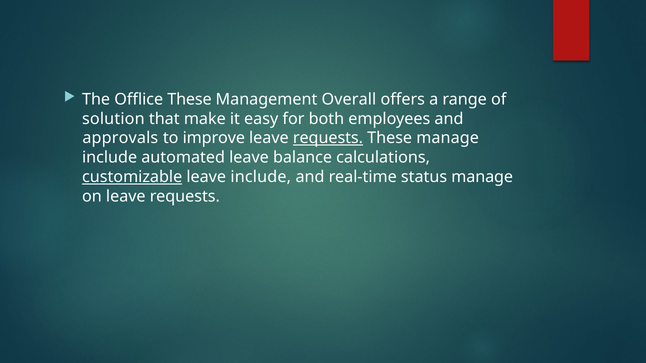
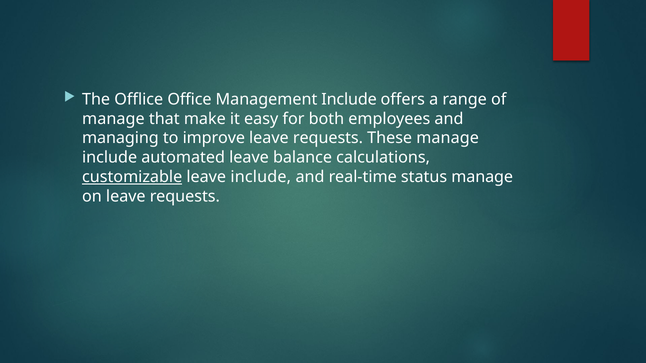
Offlice These: These -> Office (189, 100)
Management Overall: Overall -> Include (349, 100)
solution: solution -> manage (113, 119)
approvals: approvals -> managing (120, 138)
requests underline: present -> none (328, 138)
